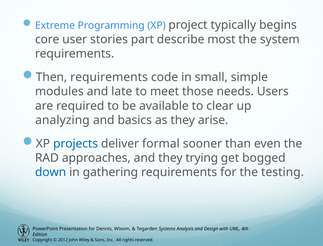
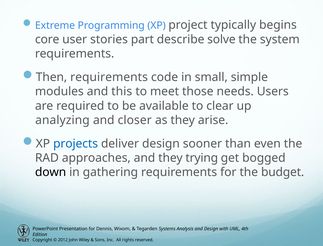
most: most -> solve (221, 39)
late: late -> this (122, 91)
basics: basics -> closer (135, 120)
deliver formal: formal -> design (161, 144)
down colour: blue -> black (51, 172)
testing: testing -> budget (283, 172)
